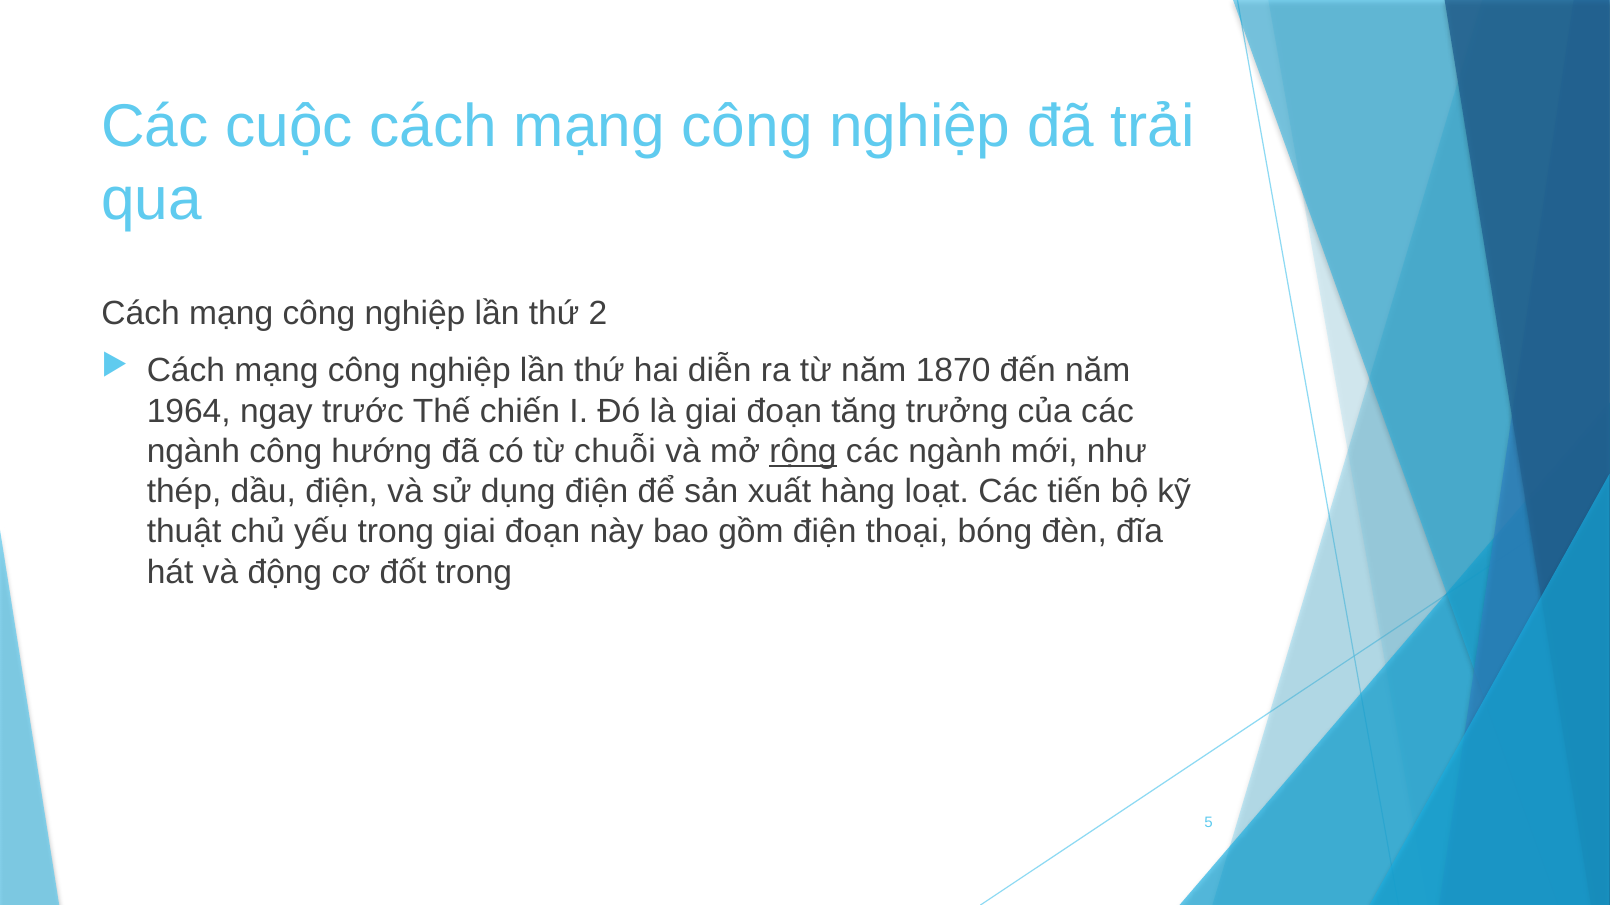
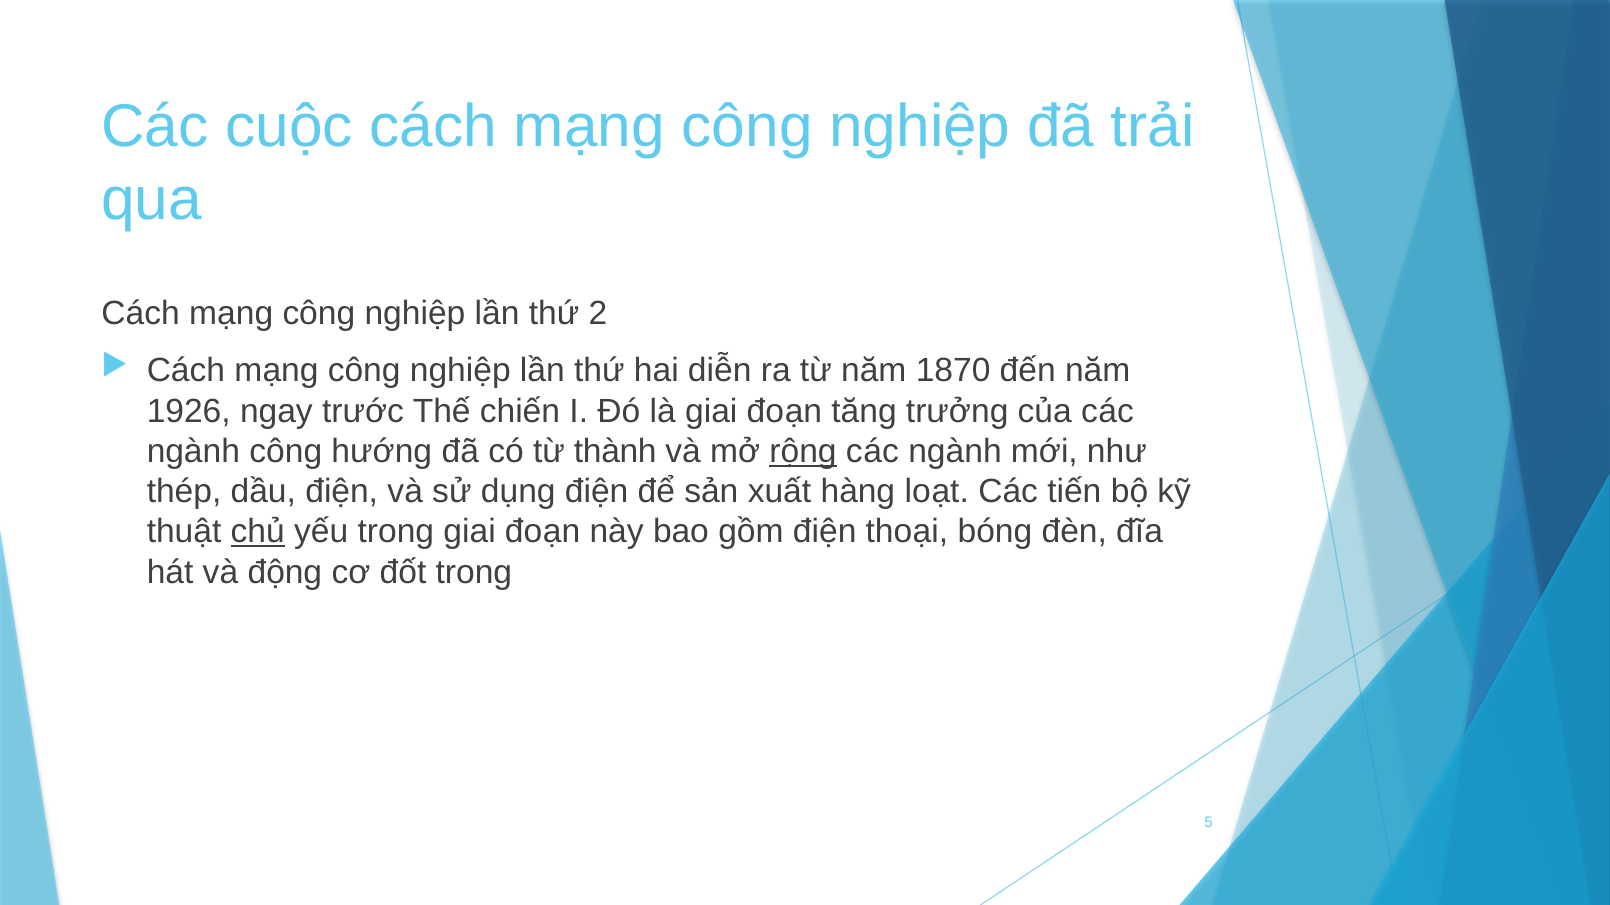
1964: 1964 -> 1926 (189, 411)
chuỗi: chuỗi -> thành (615, 452)
chủ underline: none -> present (258, 532)
